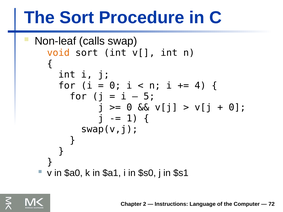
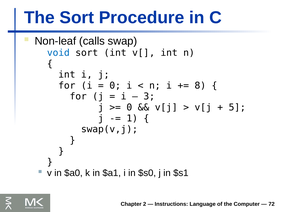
void colour: orange -> blue (58, 53)
4: 4 -> 8 (200, 86)
5: 5 -> 3 (149, 97)
0: 0 -> 5 (237, 108)
